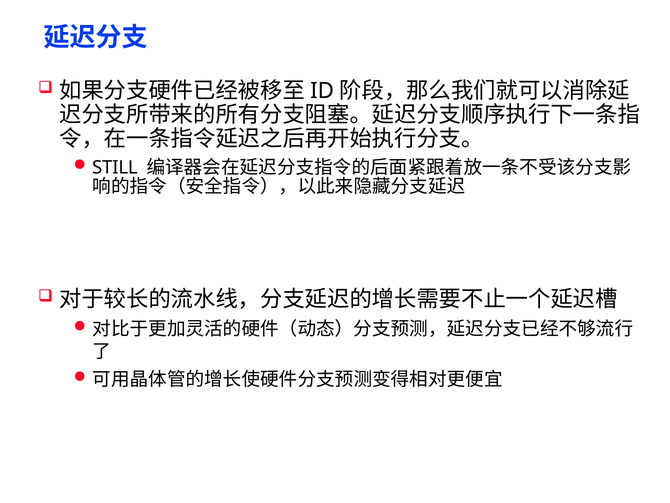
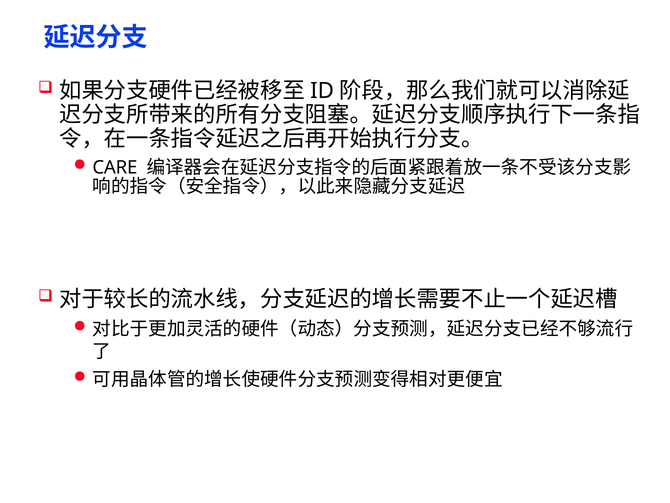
STILL: STILL -> CARE (115, 168)
